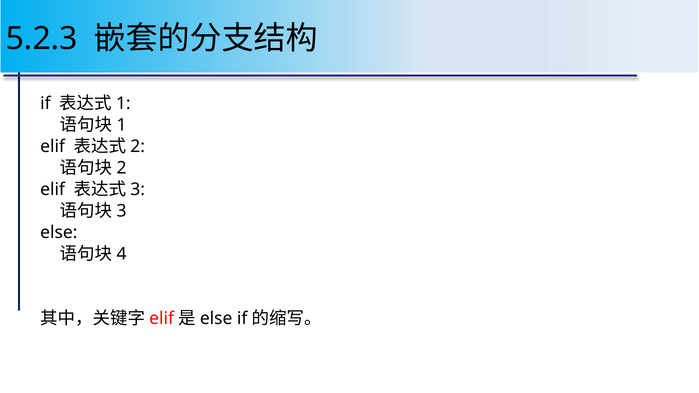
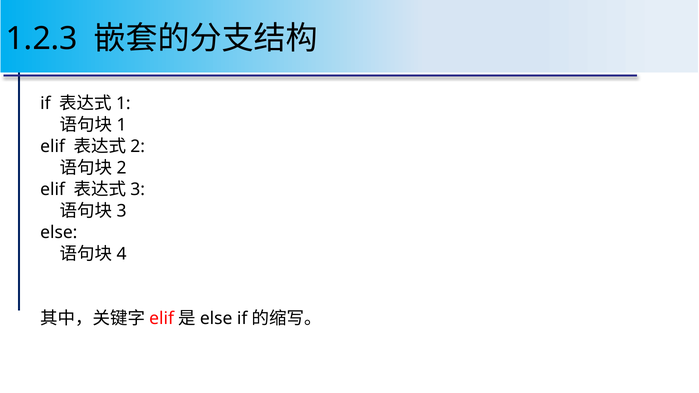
5.2.3: 5.2.3 -> 1.2.3 (42, 39)
